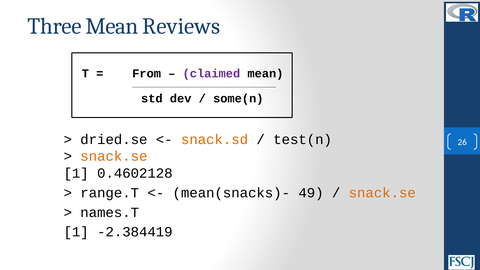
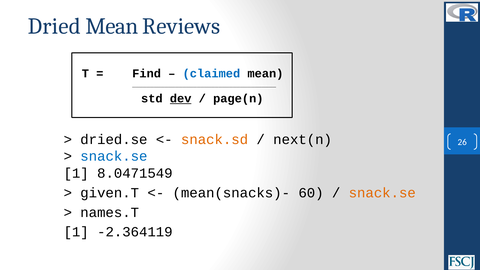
Three: Three -> Dried (54, 26)
From: From -> Find (147, 73)
claimed colour: purple -> blue (211, 73)
dev underline: none -> present (181, 99)
some(n: some(n -> page(n (238, 99)
test(n: test(n -> next(n (303, 140)
snack.se colour: orange -> blue (114, 156)
0.4602128: 0.4602128 -> 8.0471549 (135, 173)
range.T: range.T -> given.T (110, 193)
49: 49 -> 60 (311, 193)
-2.384419: -2.384419 -> -2.364119 (135, 232)
